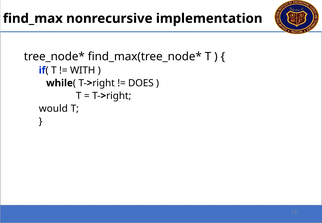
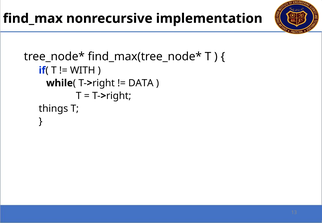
DOES: DOES -> DATA (141, 83)
would: would -> things (53, 109)
